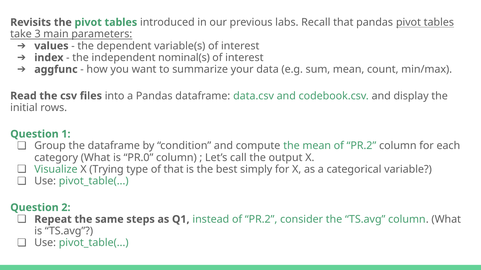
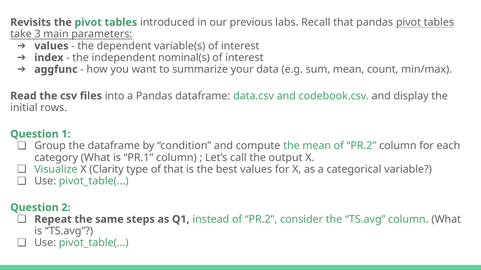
PR.0: PR.0 -> PR.1 (138, 158)
Trying: Trying -> Clarity (106, 170)
best simply: simply -> values (256, 170)
